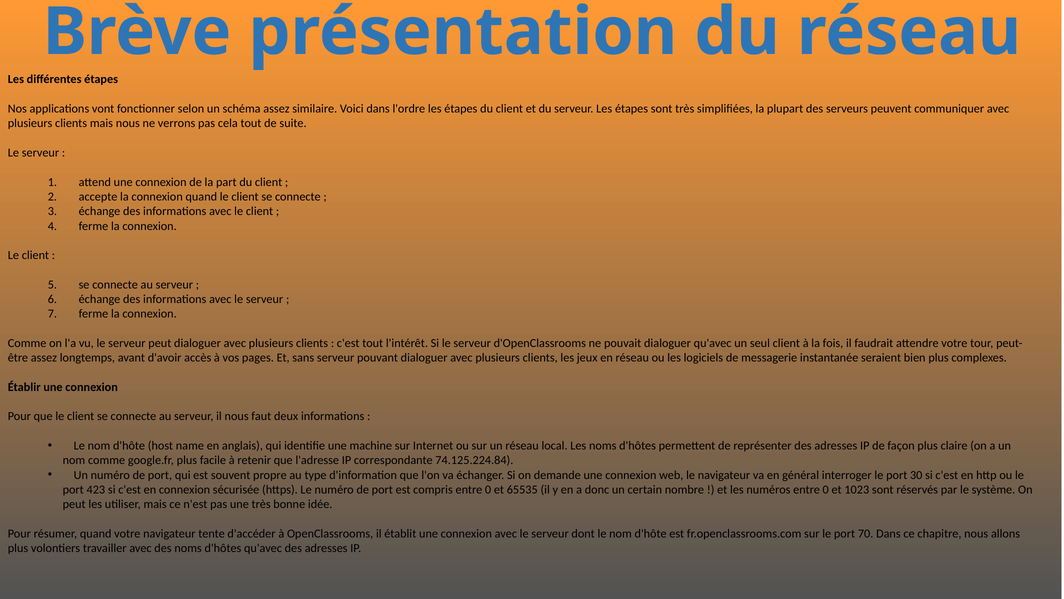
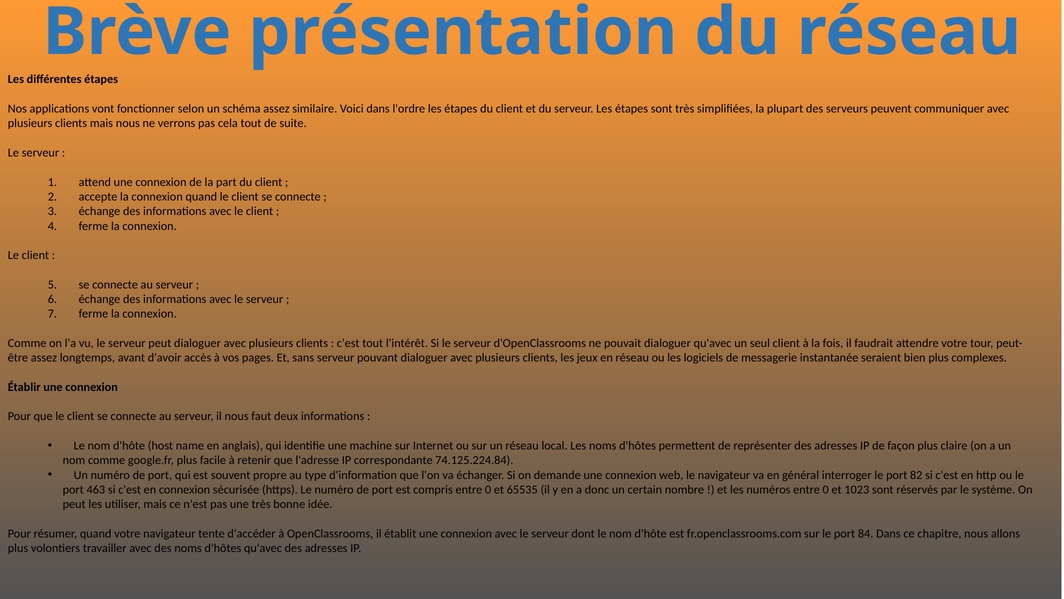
30: 30 -> 82 (916, 475)
423: 423 -> 463 (96, 489)
70: 70 -> 84 (866, 533)
